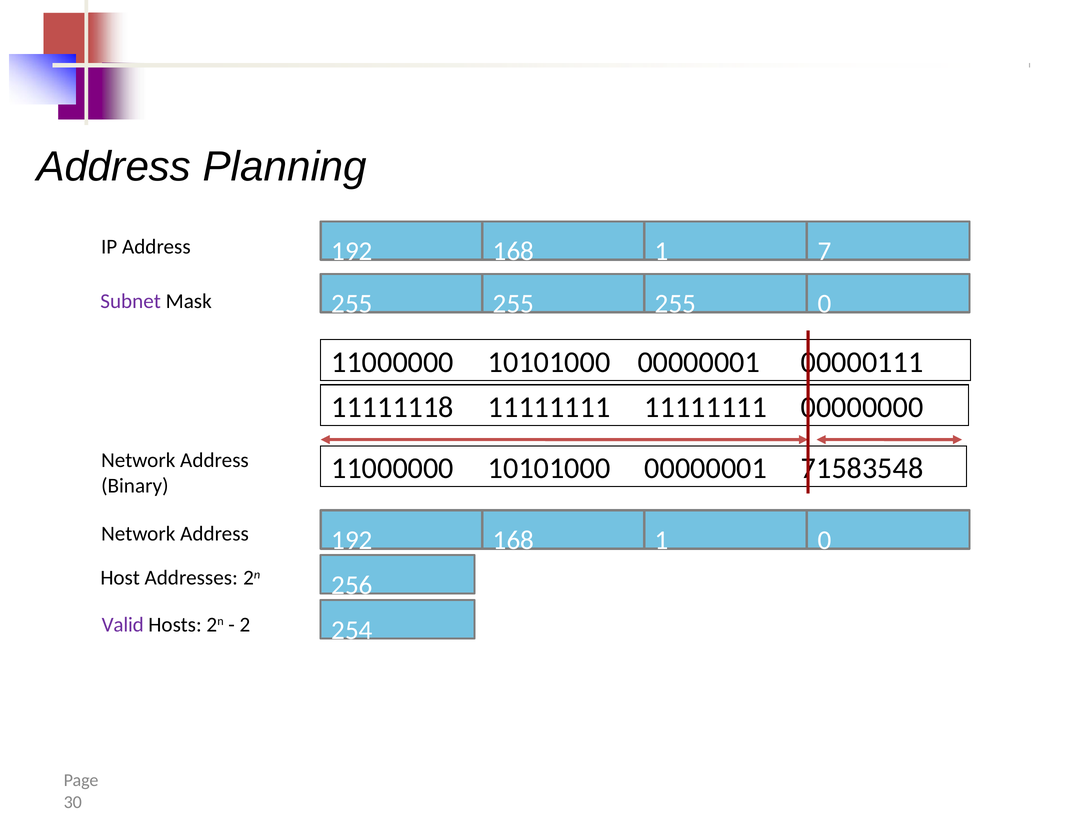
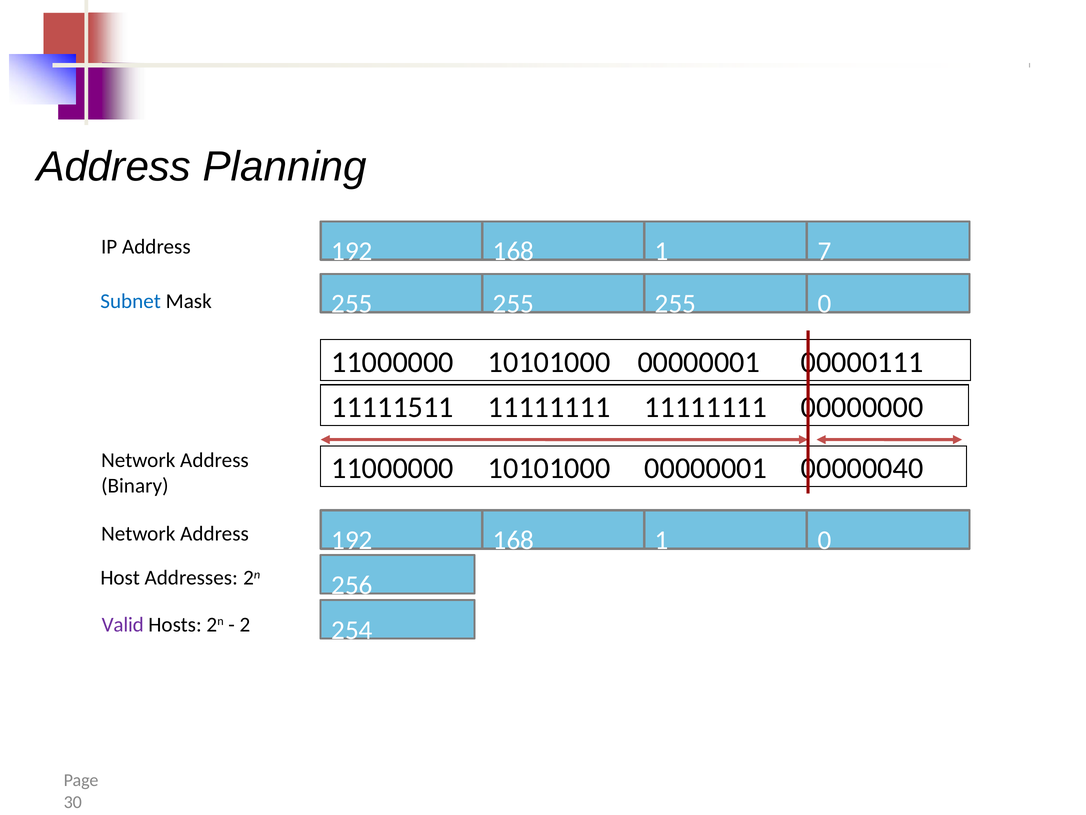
Subnet colour: purple -> blue (131, 301)
11111118: 11111118 -> 11111511 (393, 407)
71583548: 71583548 -> 00000040 (862, 468)
